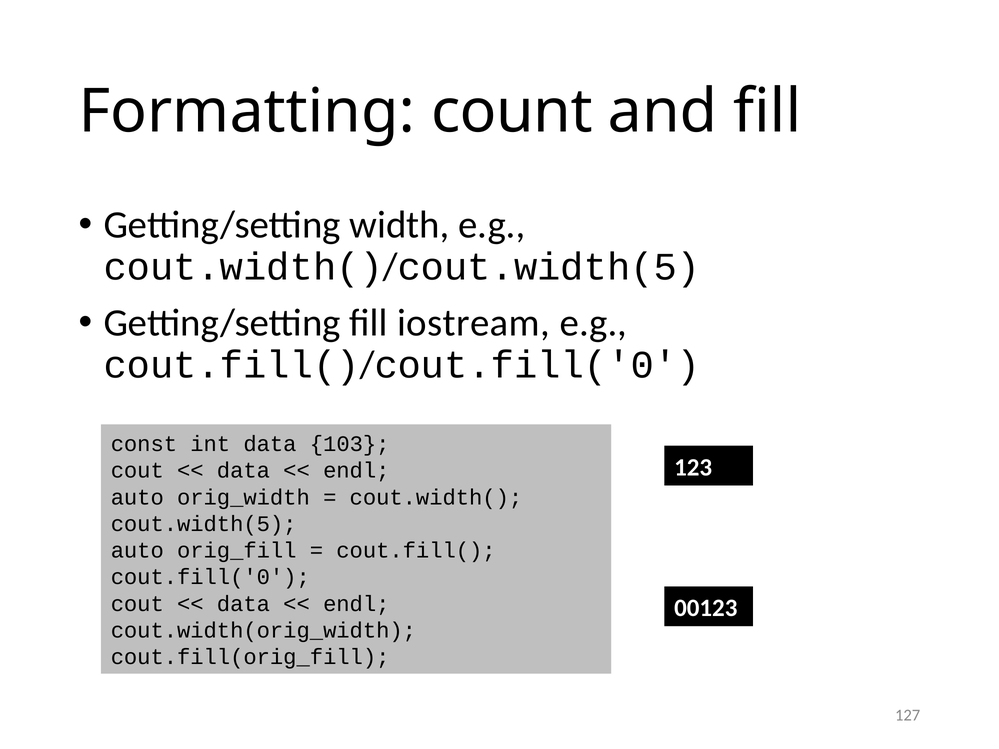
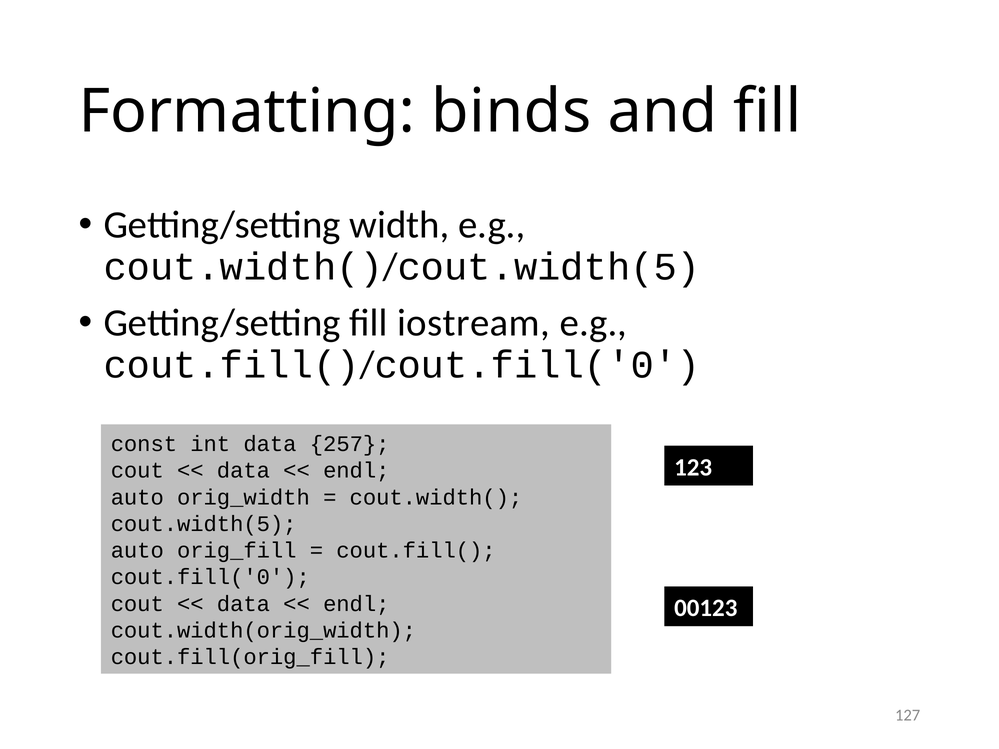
count: count -> binds (511, 112)
103: 103 -> 257 (350, 444)
